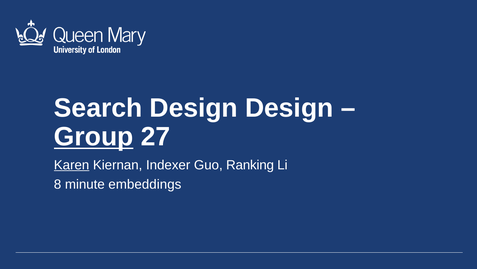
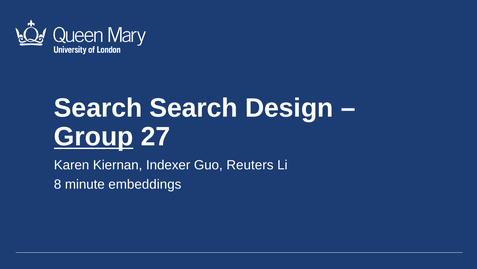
Search Design: Design -> Search (194, 108)
Karen underline: present -> none (72, 165)
Ranking: Ranking -> Reuters (250, 165)
